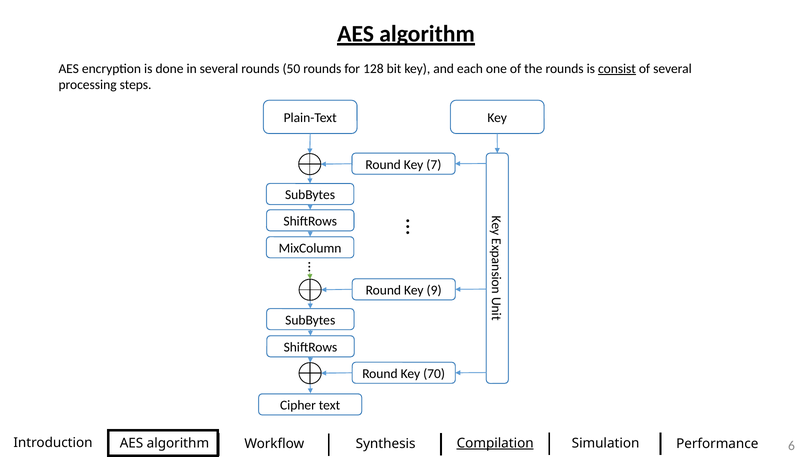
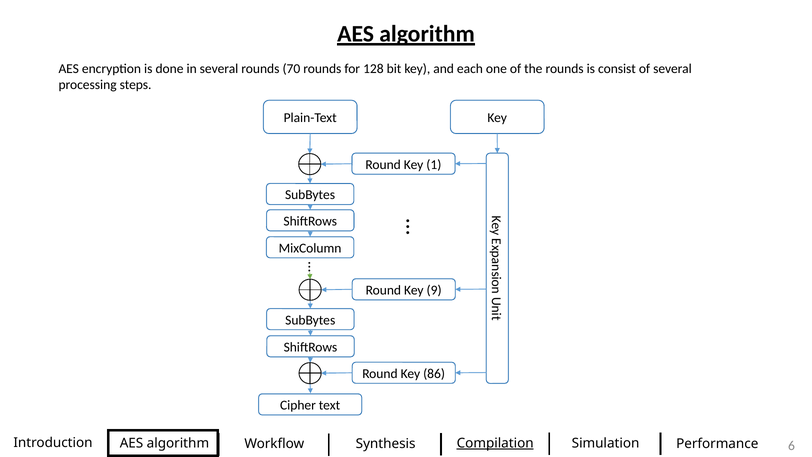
50: 50 -> 70 (291, 69)
consist underline: present -> none (617, 69)
7: 7 -> 1 (434, 165)
70: 70 -> 86 (434, 373)
